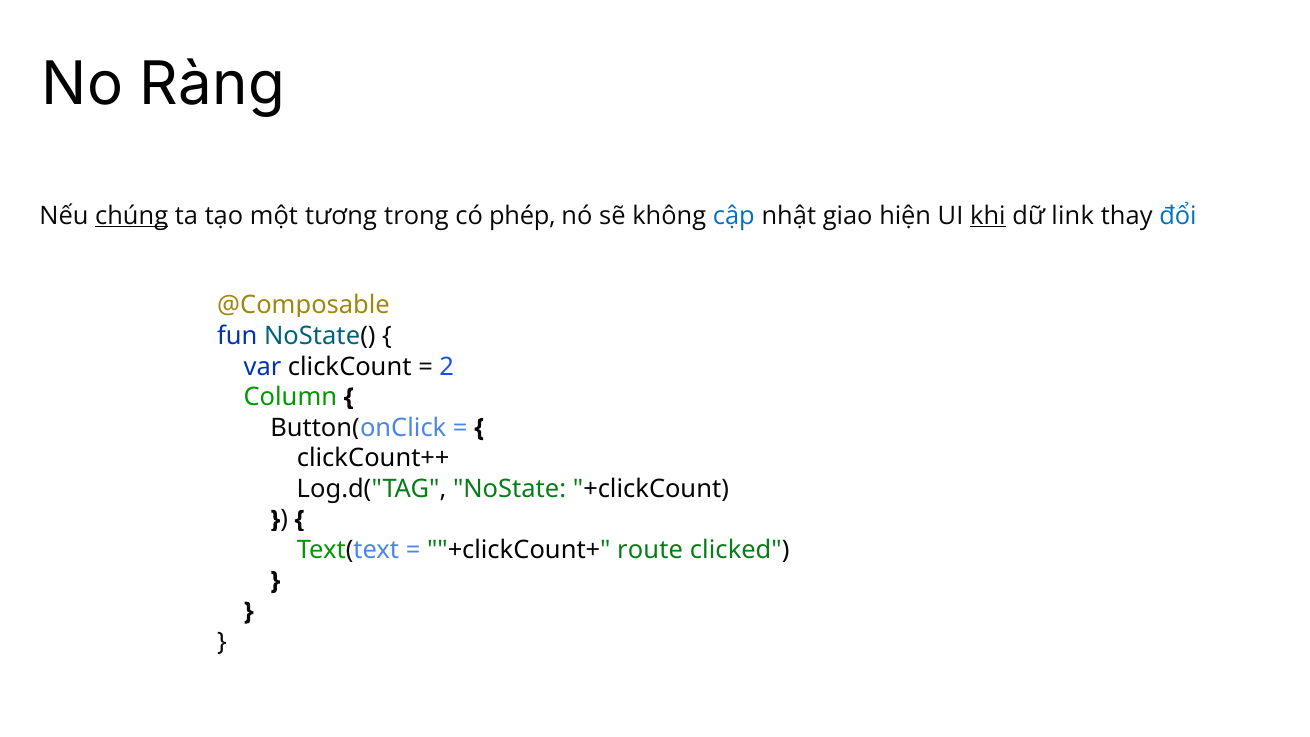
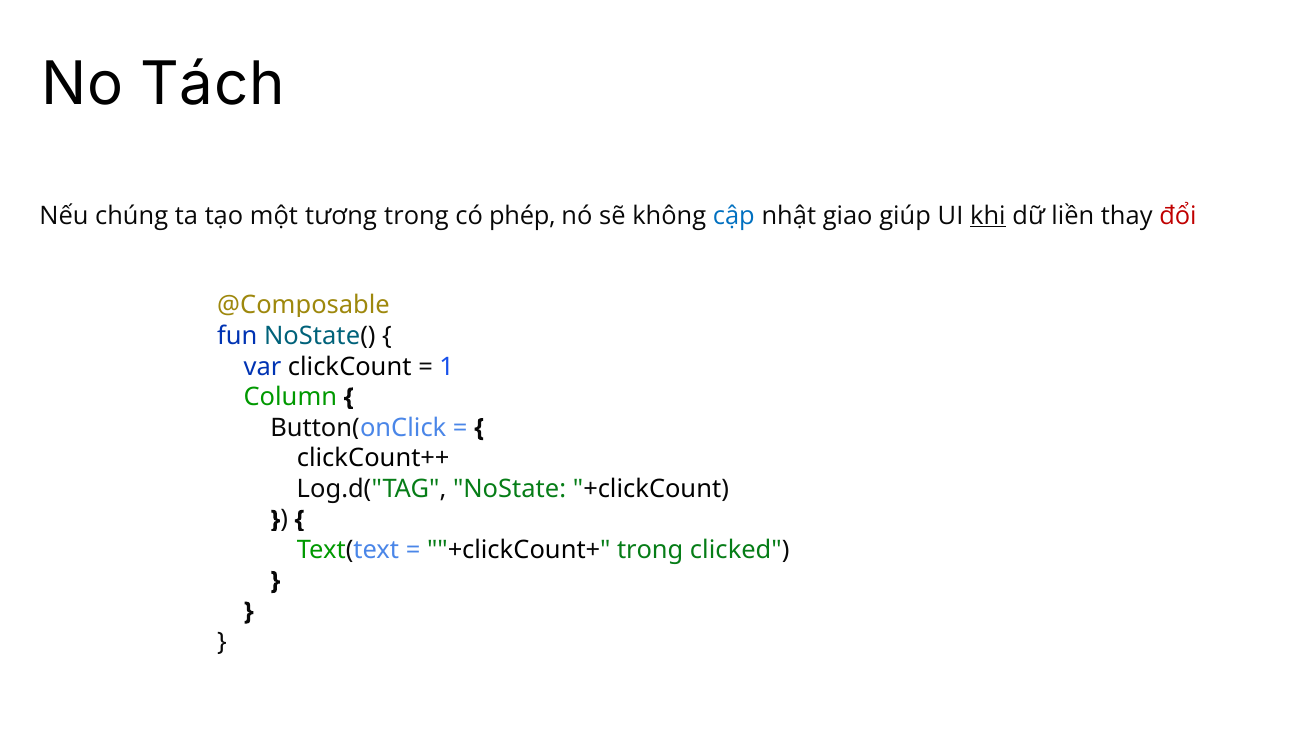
Ràng: Ràng -> Tách (213, 84)
chúng underline: present -> none (132, 216)
hiện: hiện -> giúp (905, 216)
link: link -> liền (1073, 216)
đổi colour: blue -> red (1178, 216)
2: 2 -> 1 (447, 367)
+clickCount+ route: route -> trong (650, 550)
